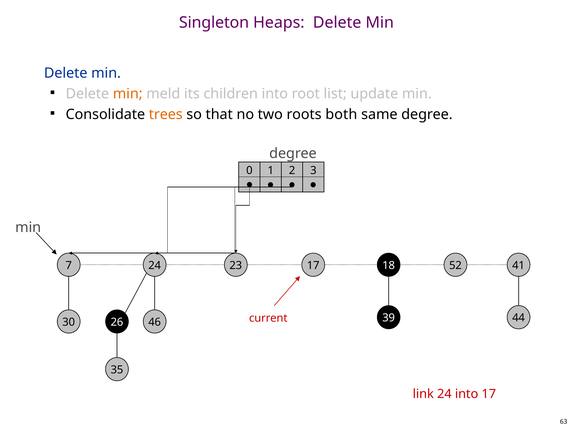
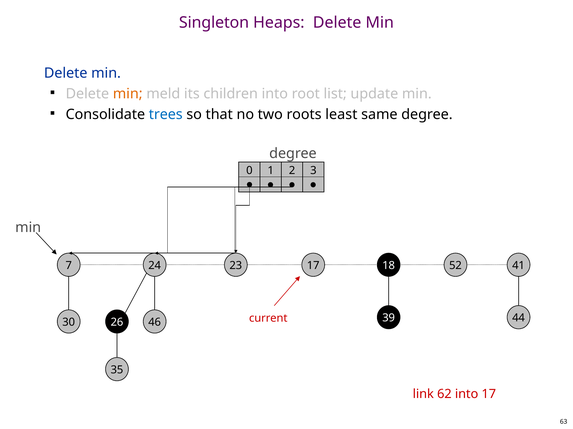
trees colour: orange -> blue (166, 115)
both: both -> least (341, 115)
link 24: 24 -> 62 (444, 395)
